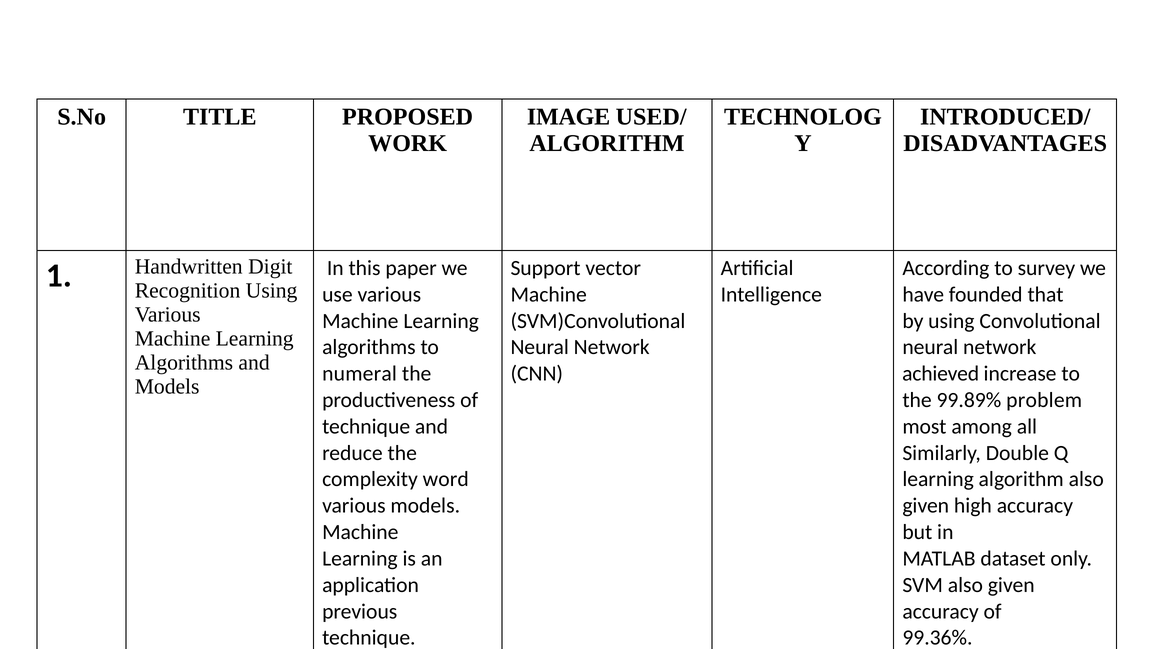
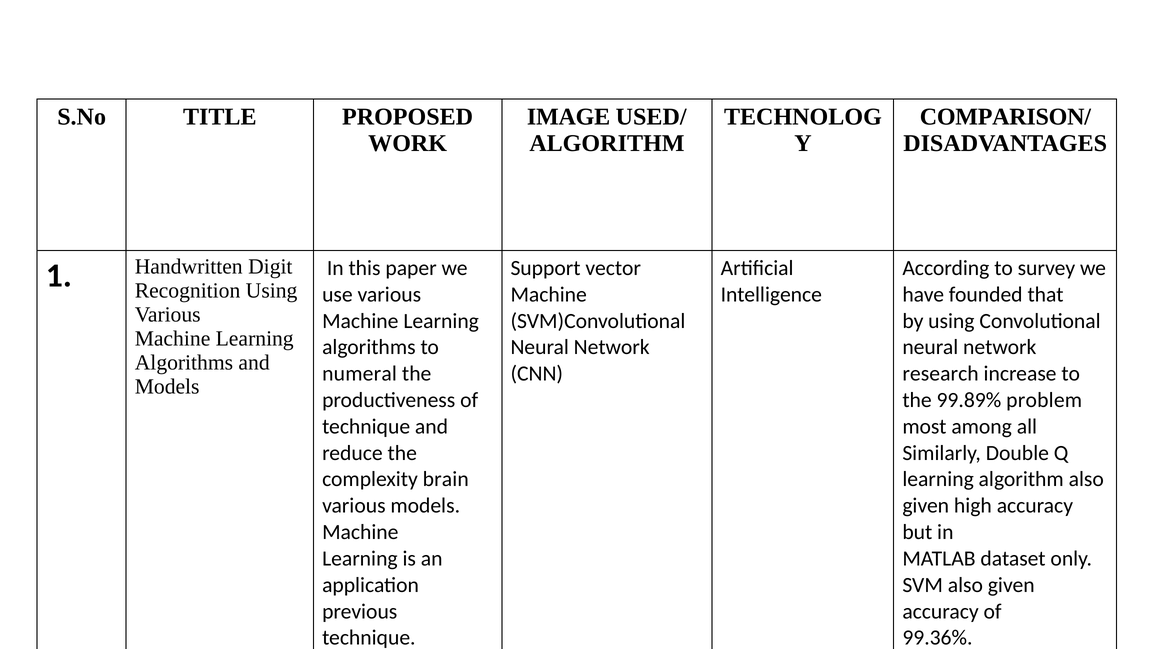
INTRODUCED/: INTRODUCED/ -> COMPARISON/ (1005, 117)
achieved: achieved -> research (941, 374)
word: word -> brain (446, 479)
